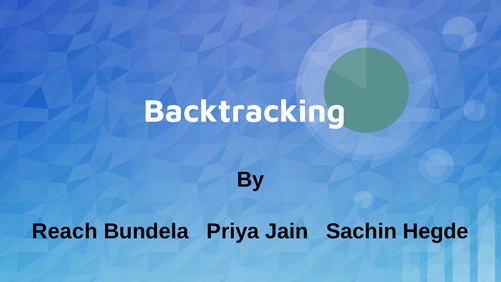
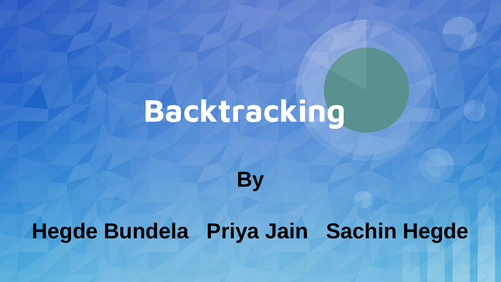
Reach: Reach -> Hegde (65, 231)
